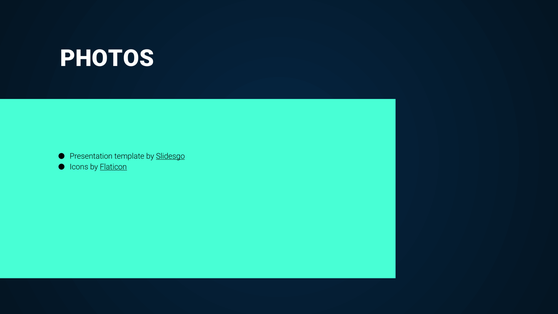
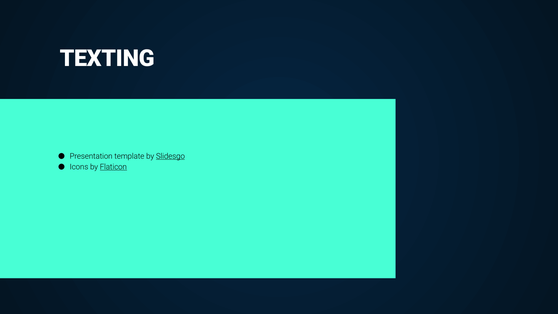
PHOTOS: PHOTOS -> TEXTING (107, 58)
